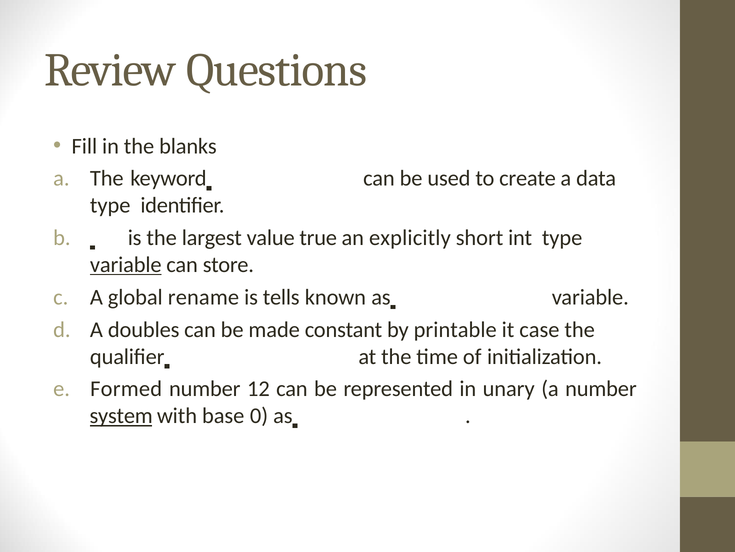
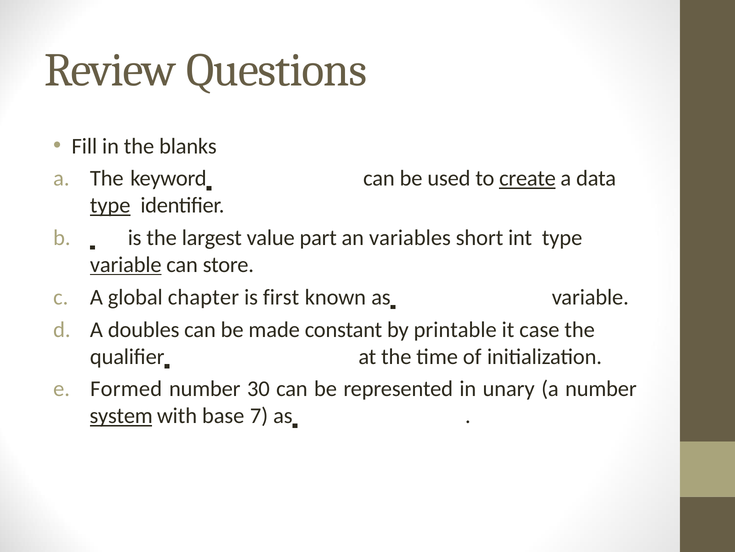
create underline: none -> present (528, 178)
type underline: none -> present (110, 205)
true: true -> part (318, 238)
explicitly: explicitly -> variables (410, 238)
rename: rename -> chapter (203, 297)
tells: tells -> first (281, 297)
12: 12 -> 30 (258, 388)
0: 0 -> 7 (259, 415)
